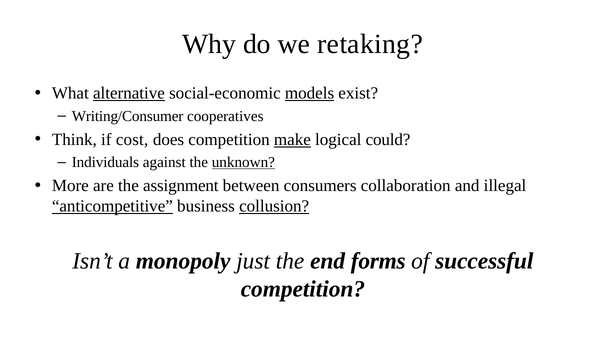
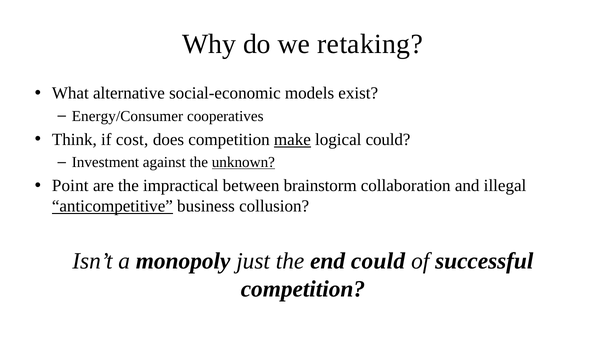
alternative underline: present -> none (129, 93)
models underline: present -> none (310, 93)
Writing/Consumer: Writing/Consumer -> Energy/Consumer (127, 116)
Individuals: Individuals -> Investment (105, 162)
More: More -> Point (70, 186)
assignment: assignment -> impractical (181, 186)
consumers: consumers -> brainstorm (320, 186)
collusion underline: present -> none (274, 206)
end forms: forms -> could (378, 261)
